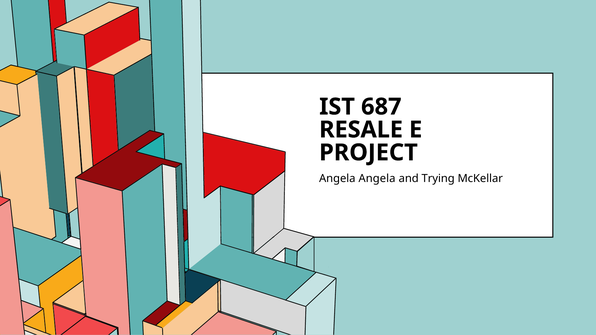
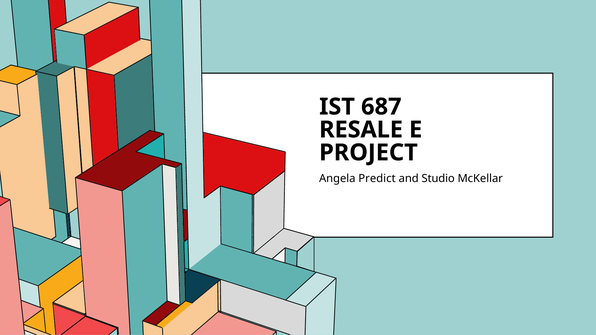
Angela Angela: Angela -> Predict (377, 179)
Trying: Trying -> Studio (438, 179)
